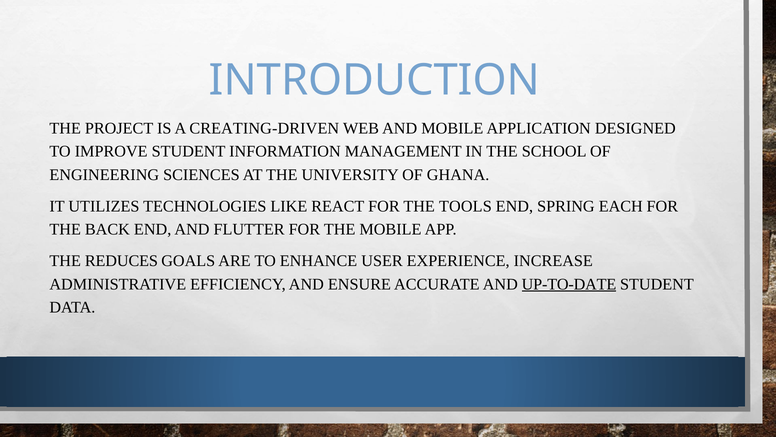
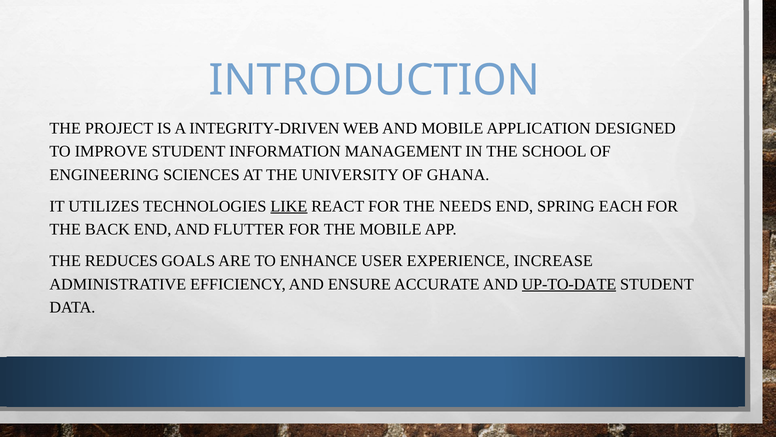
CREATING-DRIVEN: CREATING-DRIVEN -> INTEGRITY-DRIVEN (264, 128)
LIKE underline: none -> present (289, 206)
TOOLS: TOOLS -> NEEDS (465, 206)
